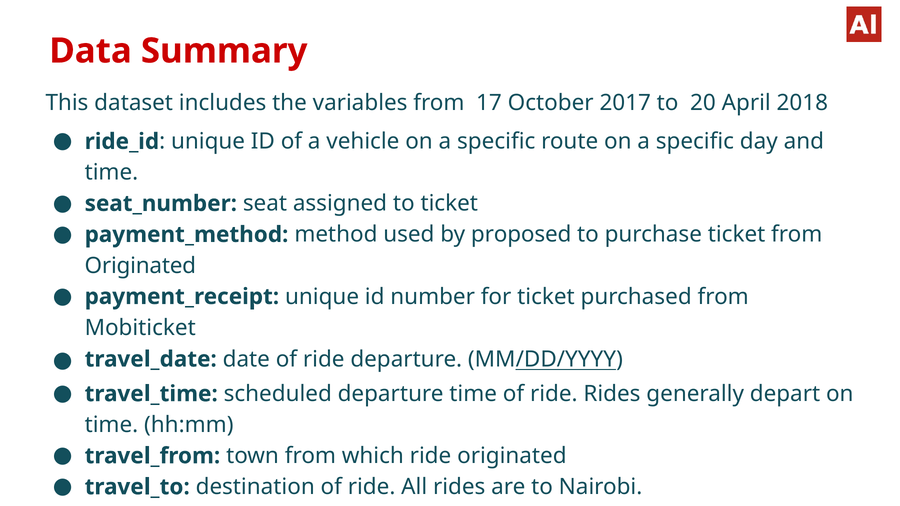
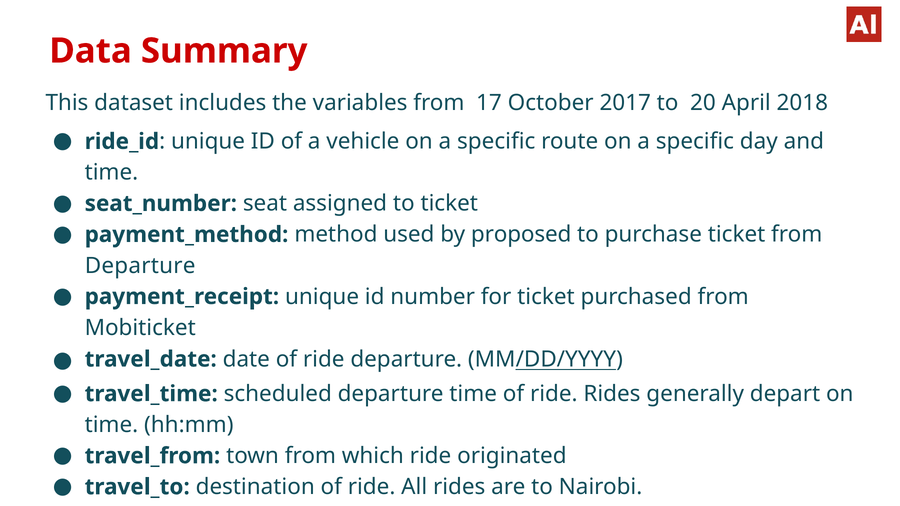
Originated: Originated -> Departure (140, 266)
